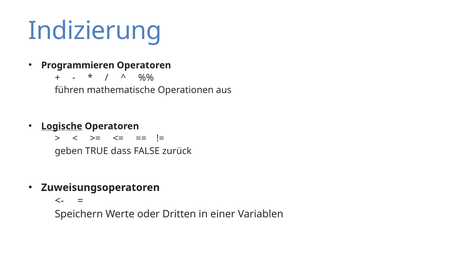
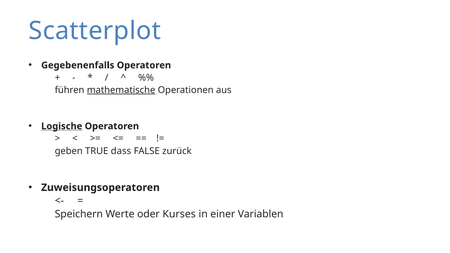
Indizierung: Indizierung -> Scatterplot (95, 31)
Programmieren: Programmieren -> Gegebenenfalls (78, 65)
mathematische underline: none -> present (121, 90)
Dritten: Dritten -> Kurses (179, 214)
